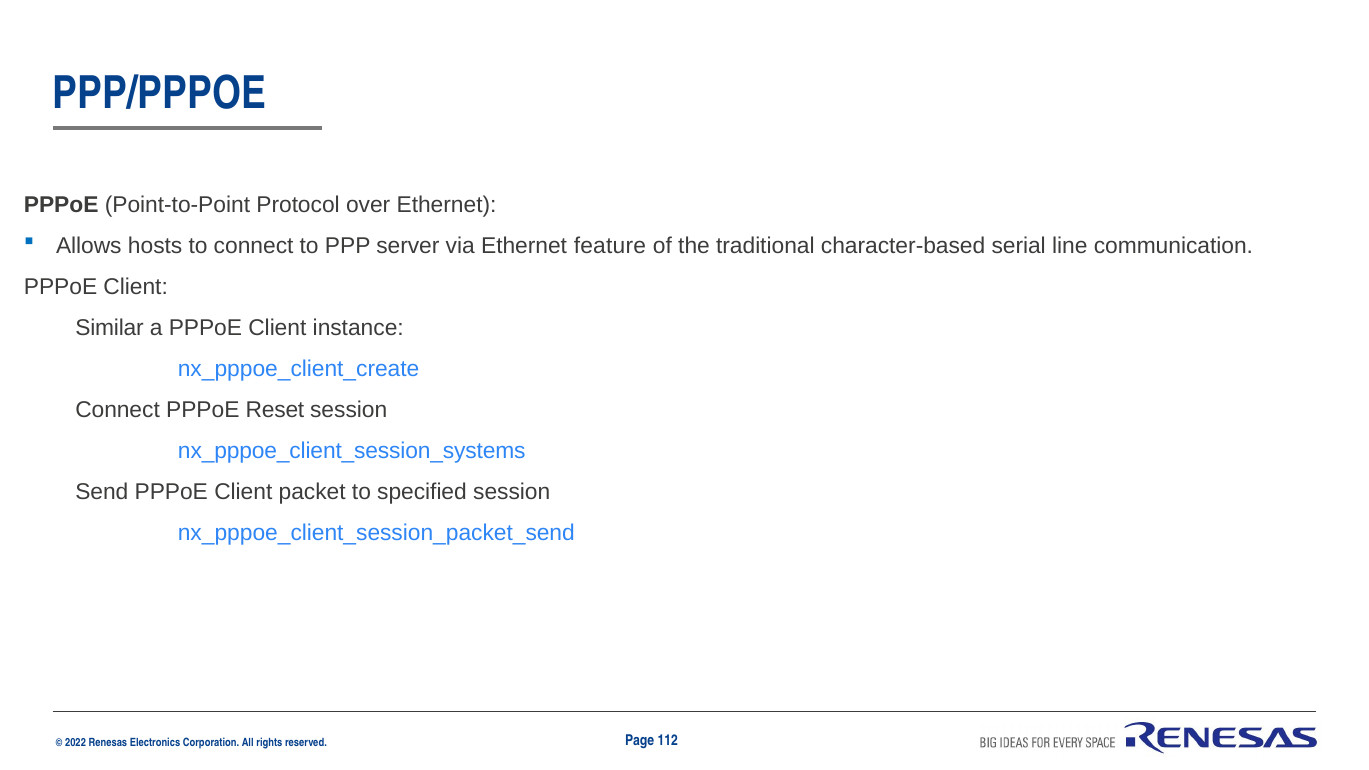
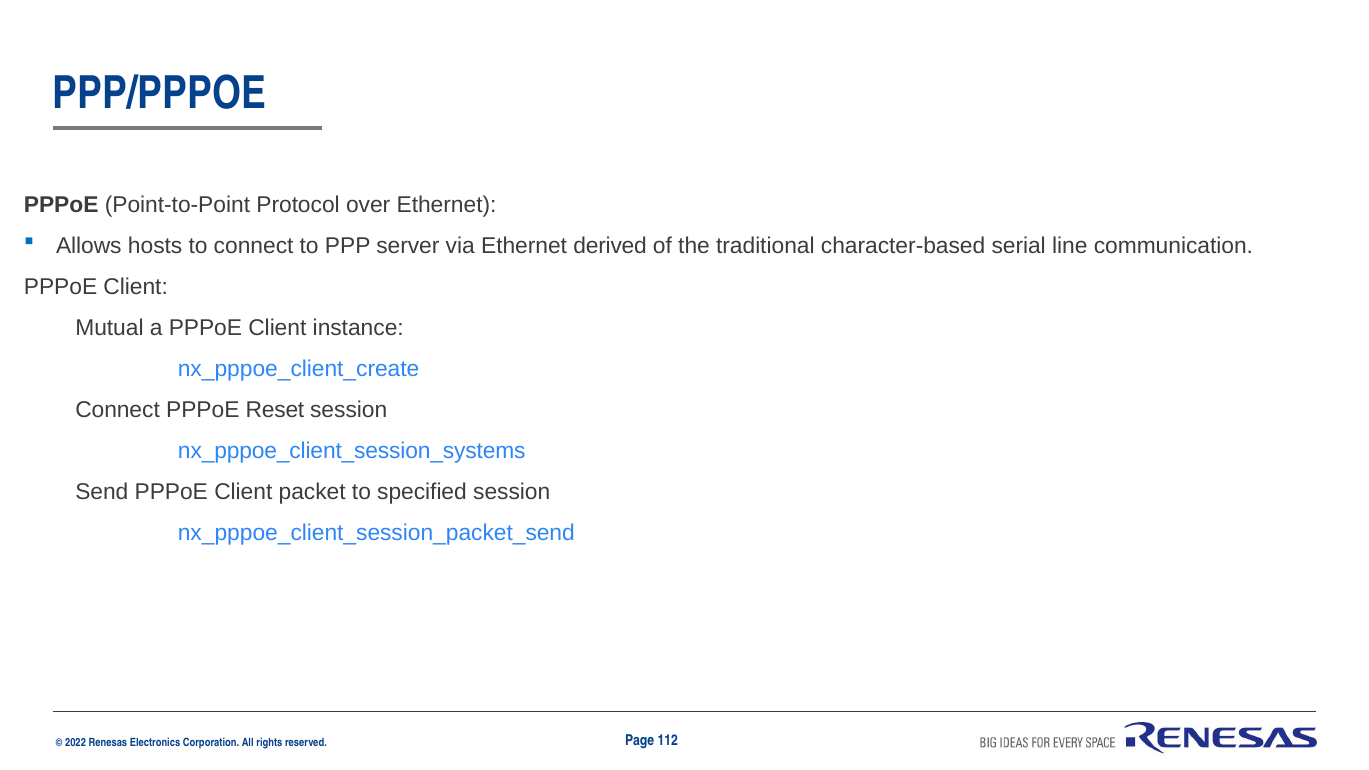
feature: feature -> derived (610, 246)
Similar: Similar -> Mutual (109, 328)
